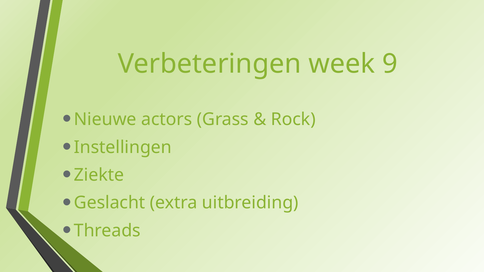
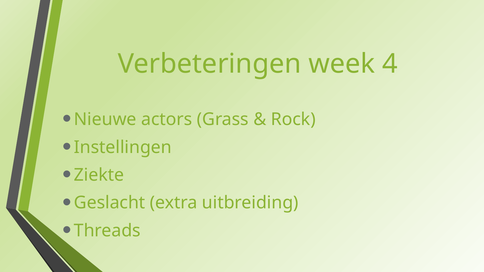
9: 9 -> 4 (390, 64)
